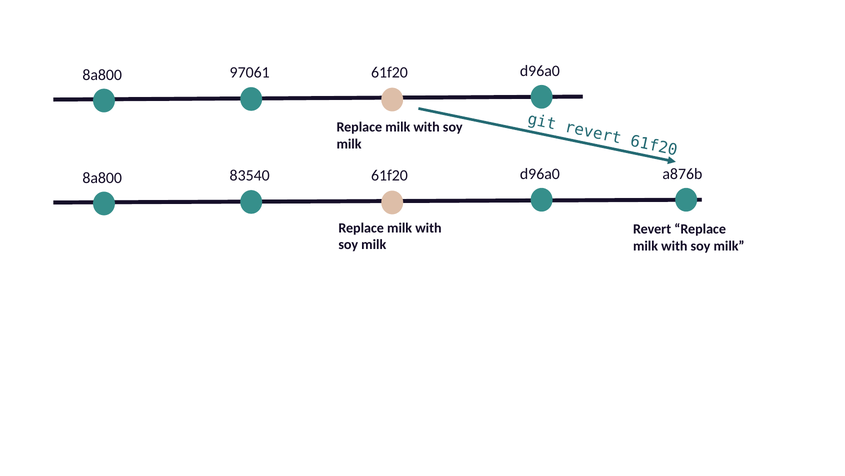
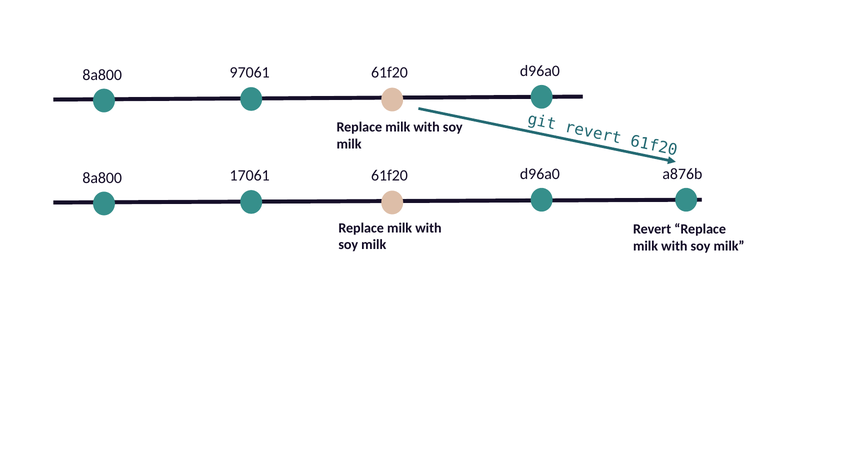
83540: 83540 -> 17061 (250, 175)
